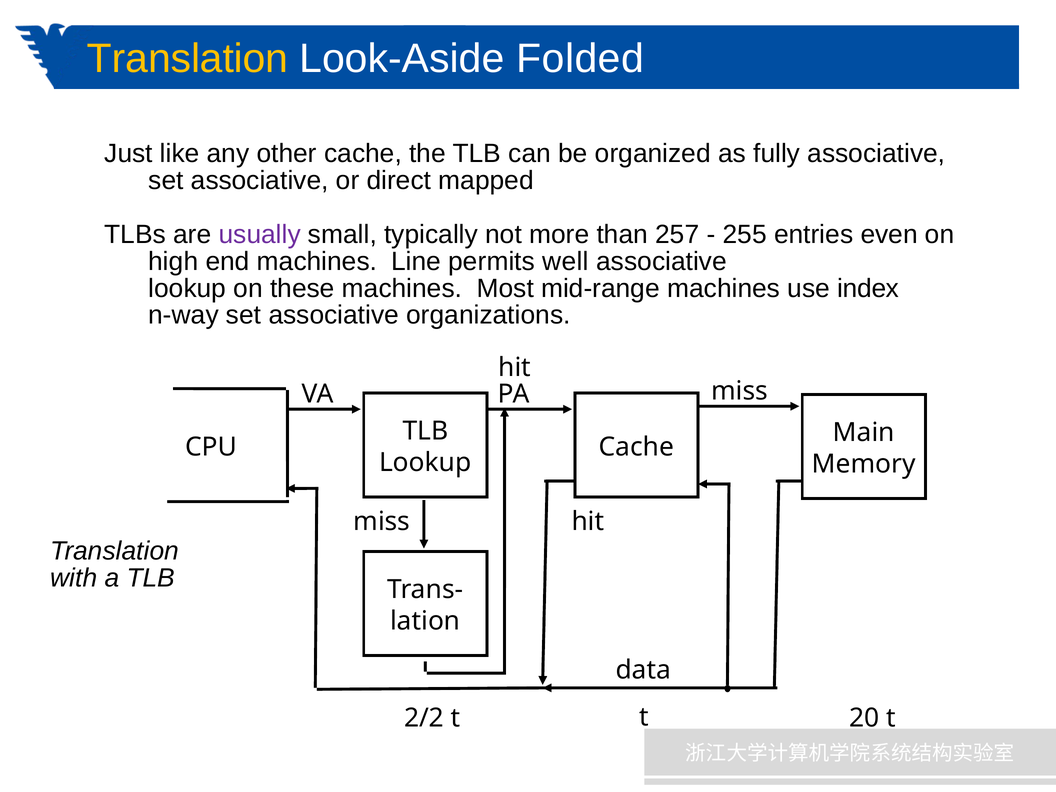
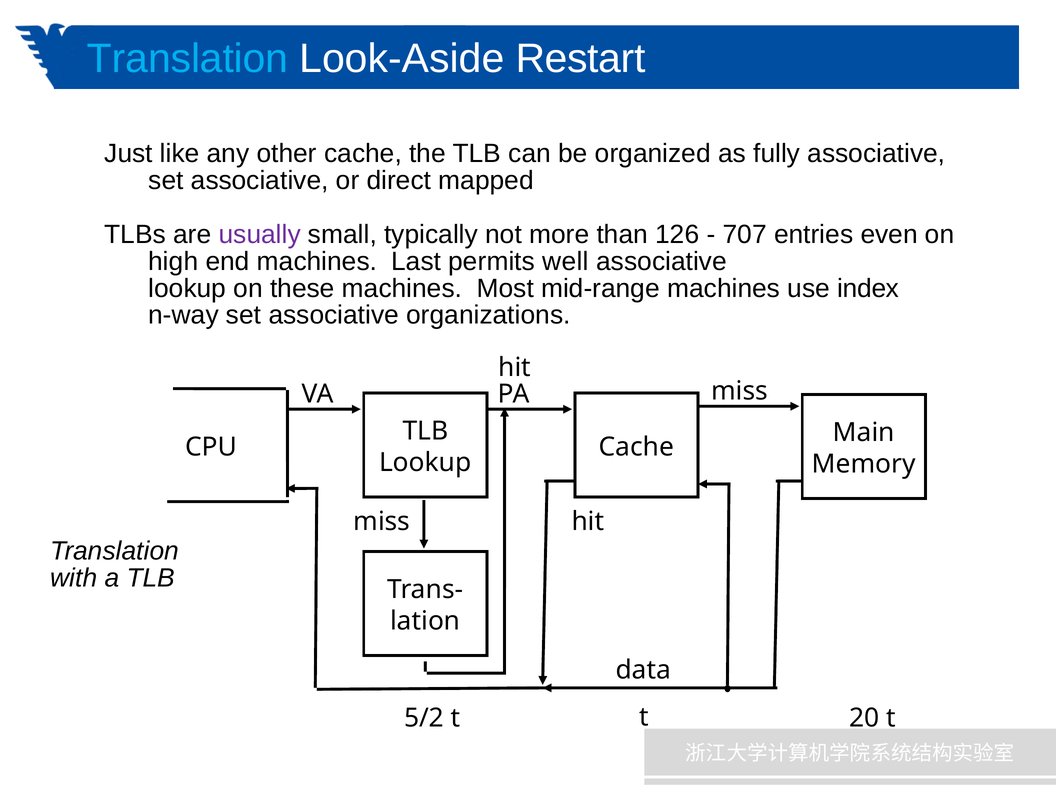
Translation colour: yellow -> light blue (188, 59)
Folded: Folded -> Restart (581, 59)
257: 257 -> 126 (677, 234)
255: 255 -> 707 (745, 234)
Line: Line -> Last (416, 261)
2/2: 2/2 -> 5/2 (424, 718)
